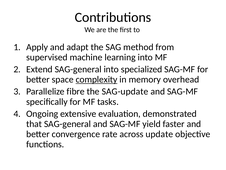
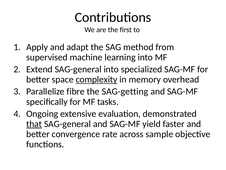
SAG-update: SAG-update -> SAG-getting (125, 91)
that underline: none -> present (34, 124)
update: update -> sample (159, 134)
